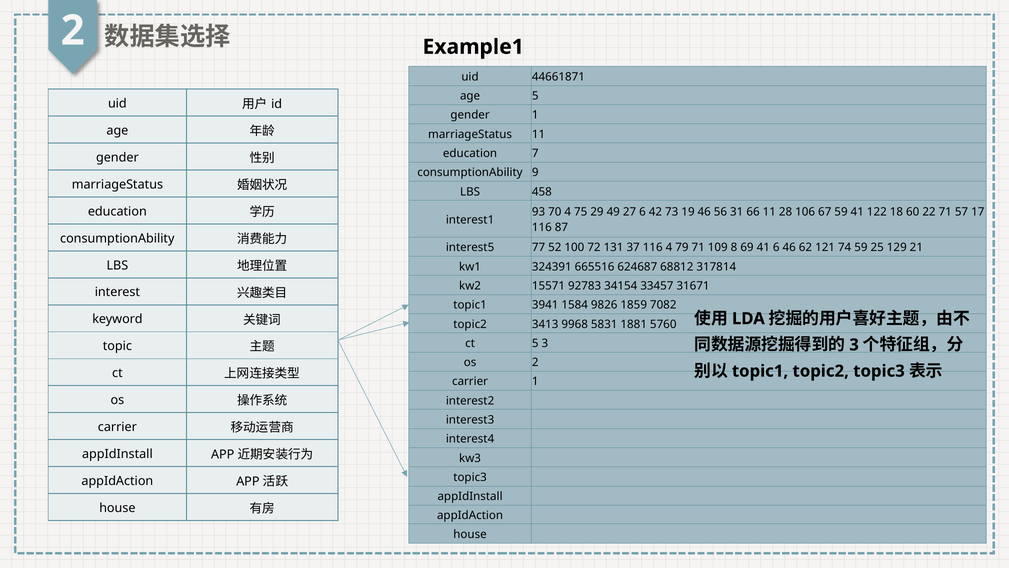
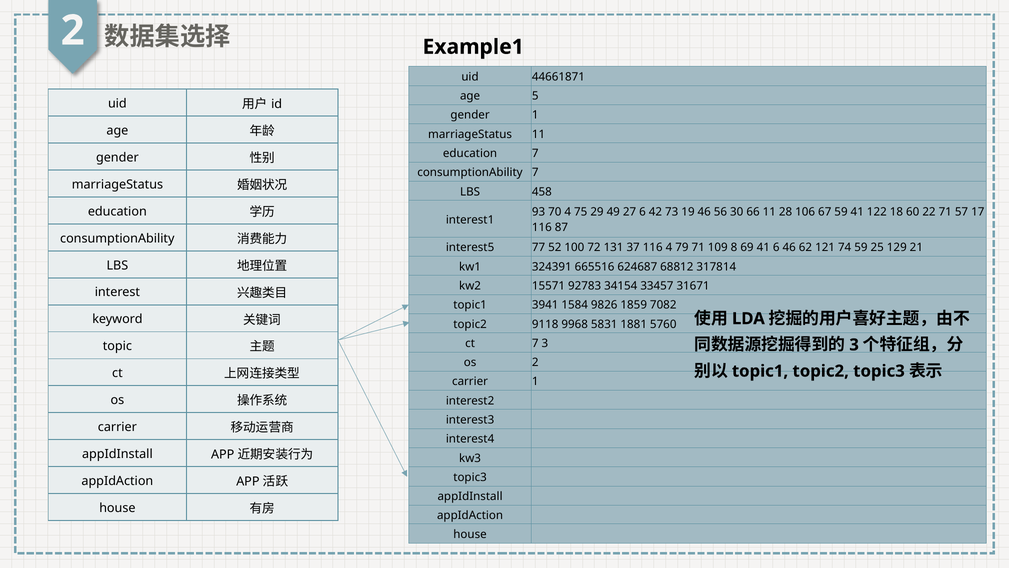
consumptionAbility 9: 9 -> 7 (535, 172)
31: 31 -> 30 (737, 212)
3413: 3413 -> 9118 (545, 324)
ct 5: 5 -> 7 (535, 343)
